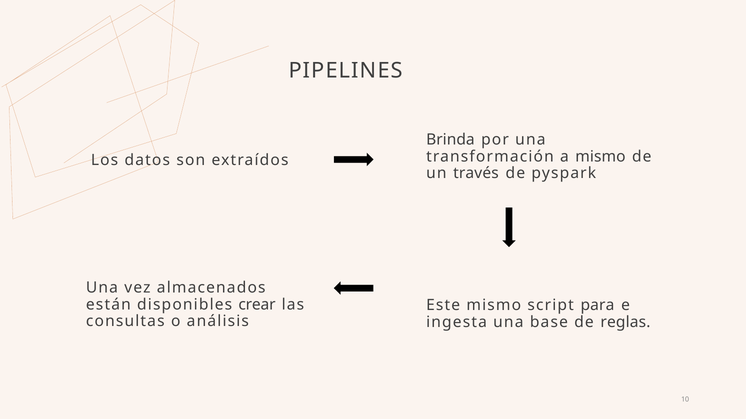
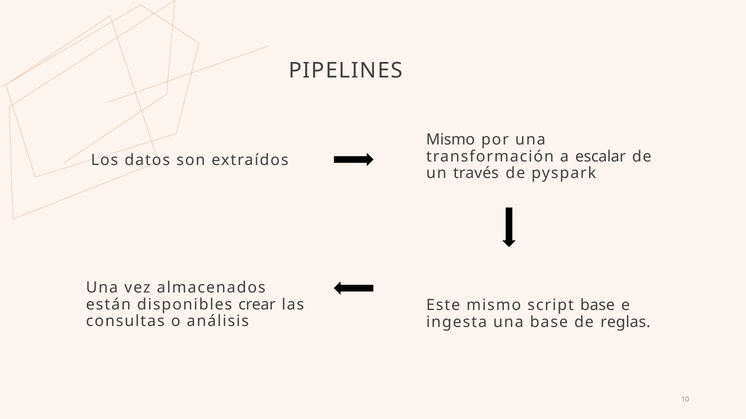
Brinda: Brinda -> Mismo (451, 140)
a mismo: mismo -> escalar (601, 157)
script para: para -> base (598, 306)
